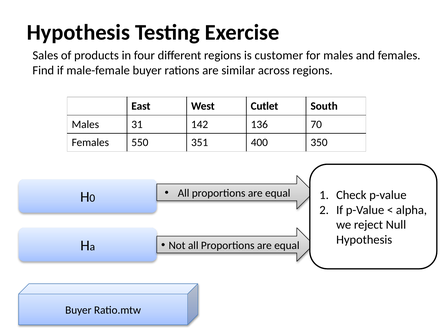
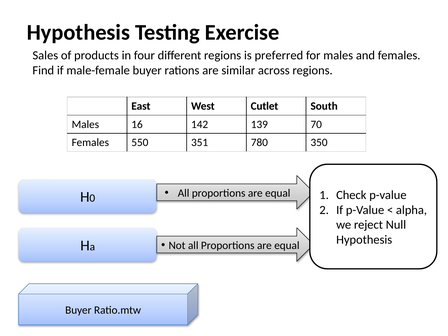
customer: customer -> preferred (279, 55)
31: 31 -> 16 (137, 124)
136: 136 -> 139 (259, 124)
400: 400 -> 780 (259, 143)
